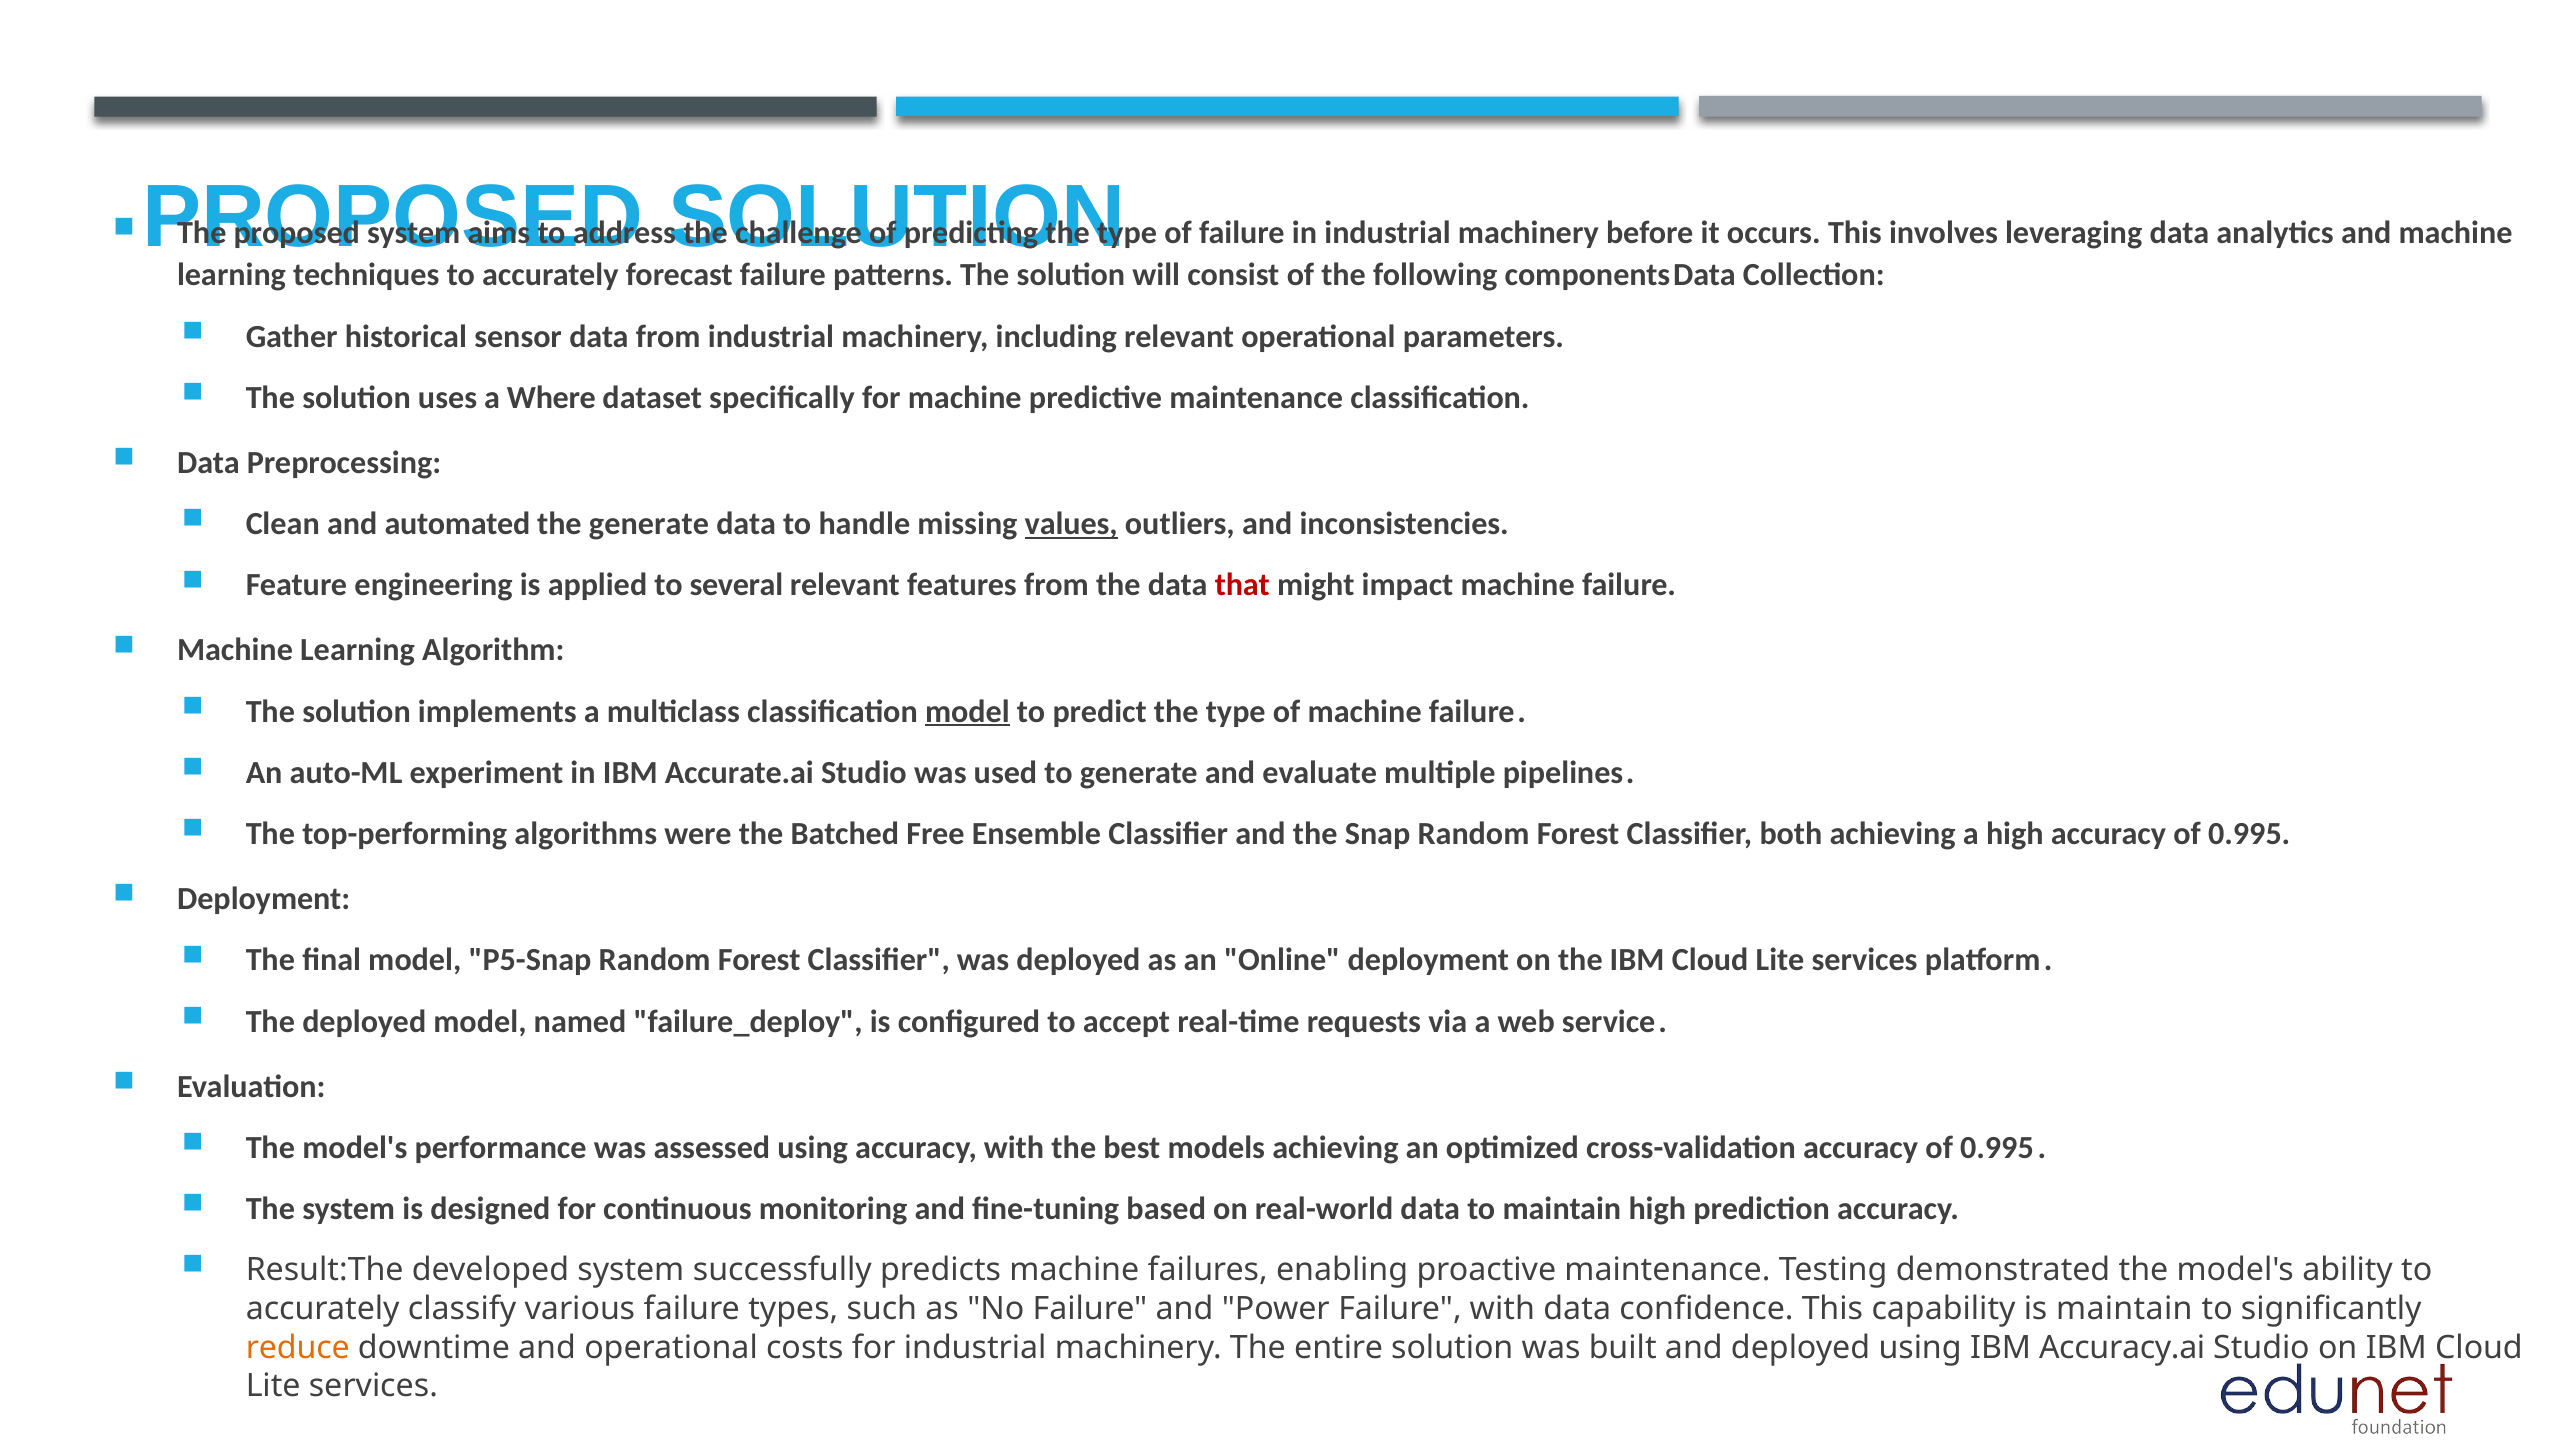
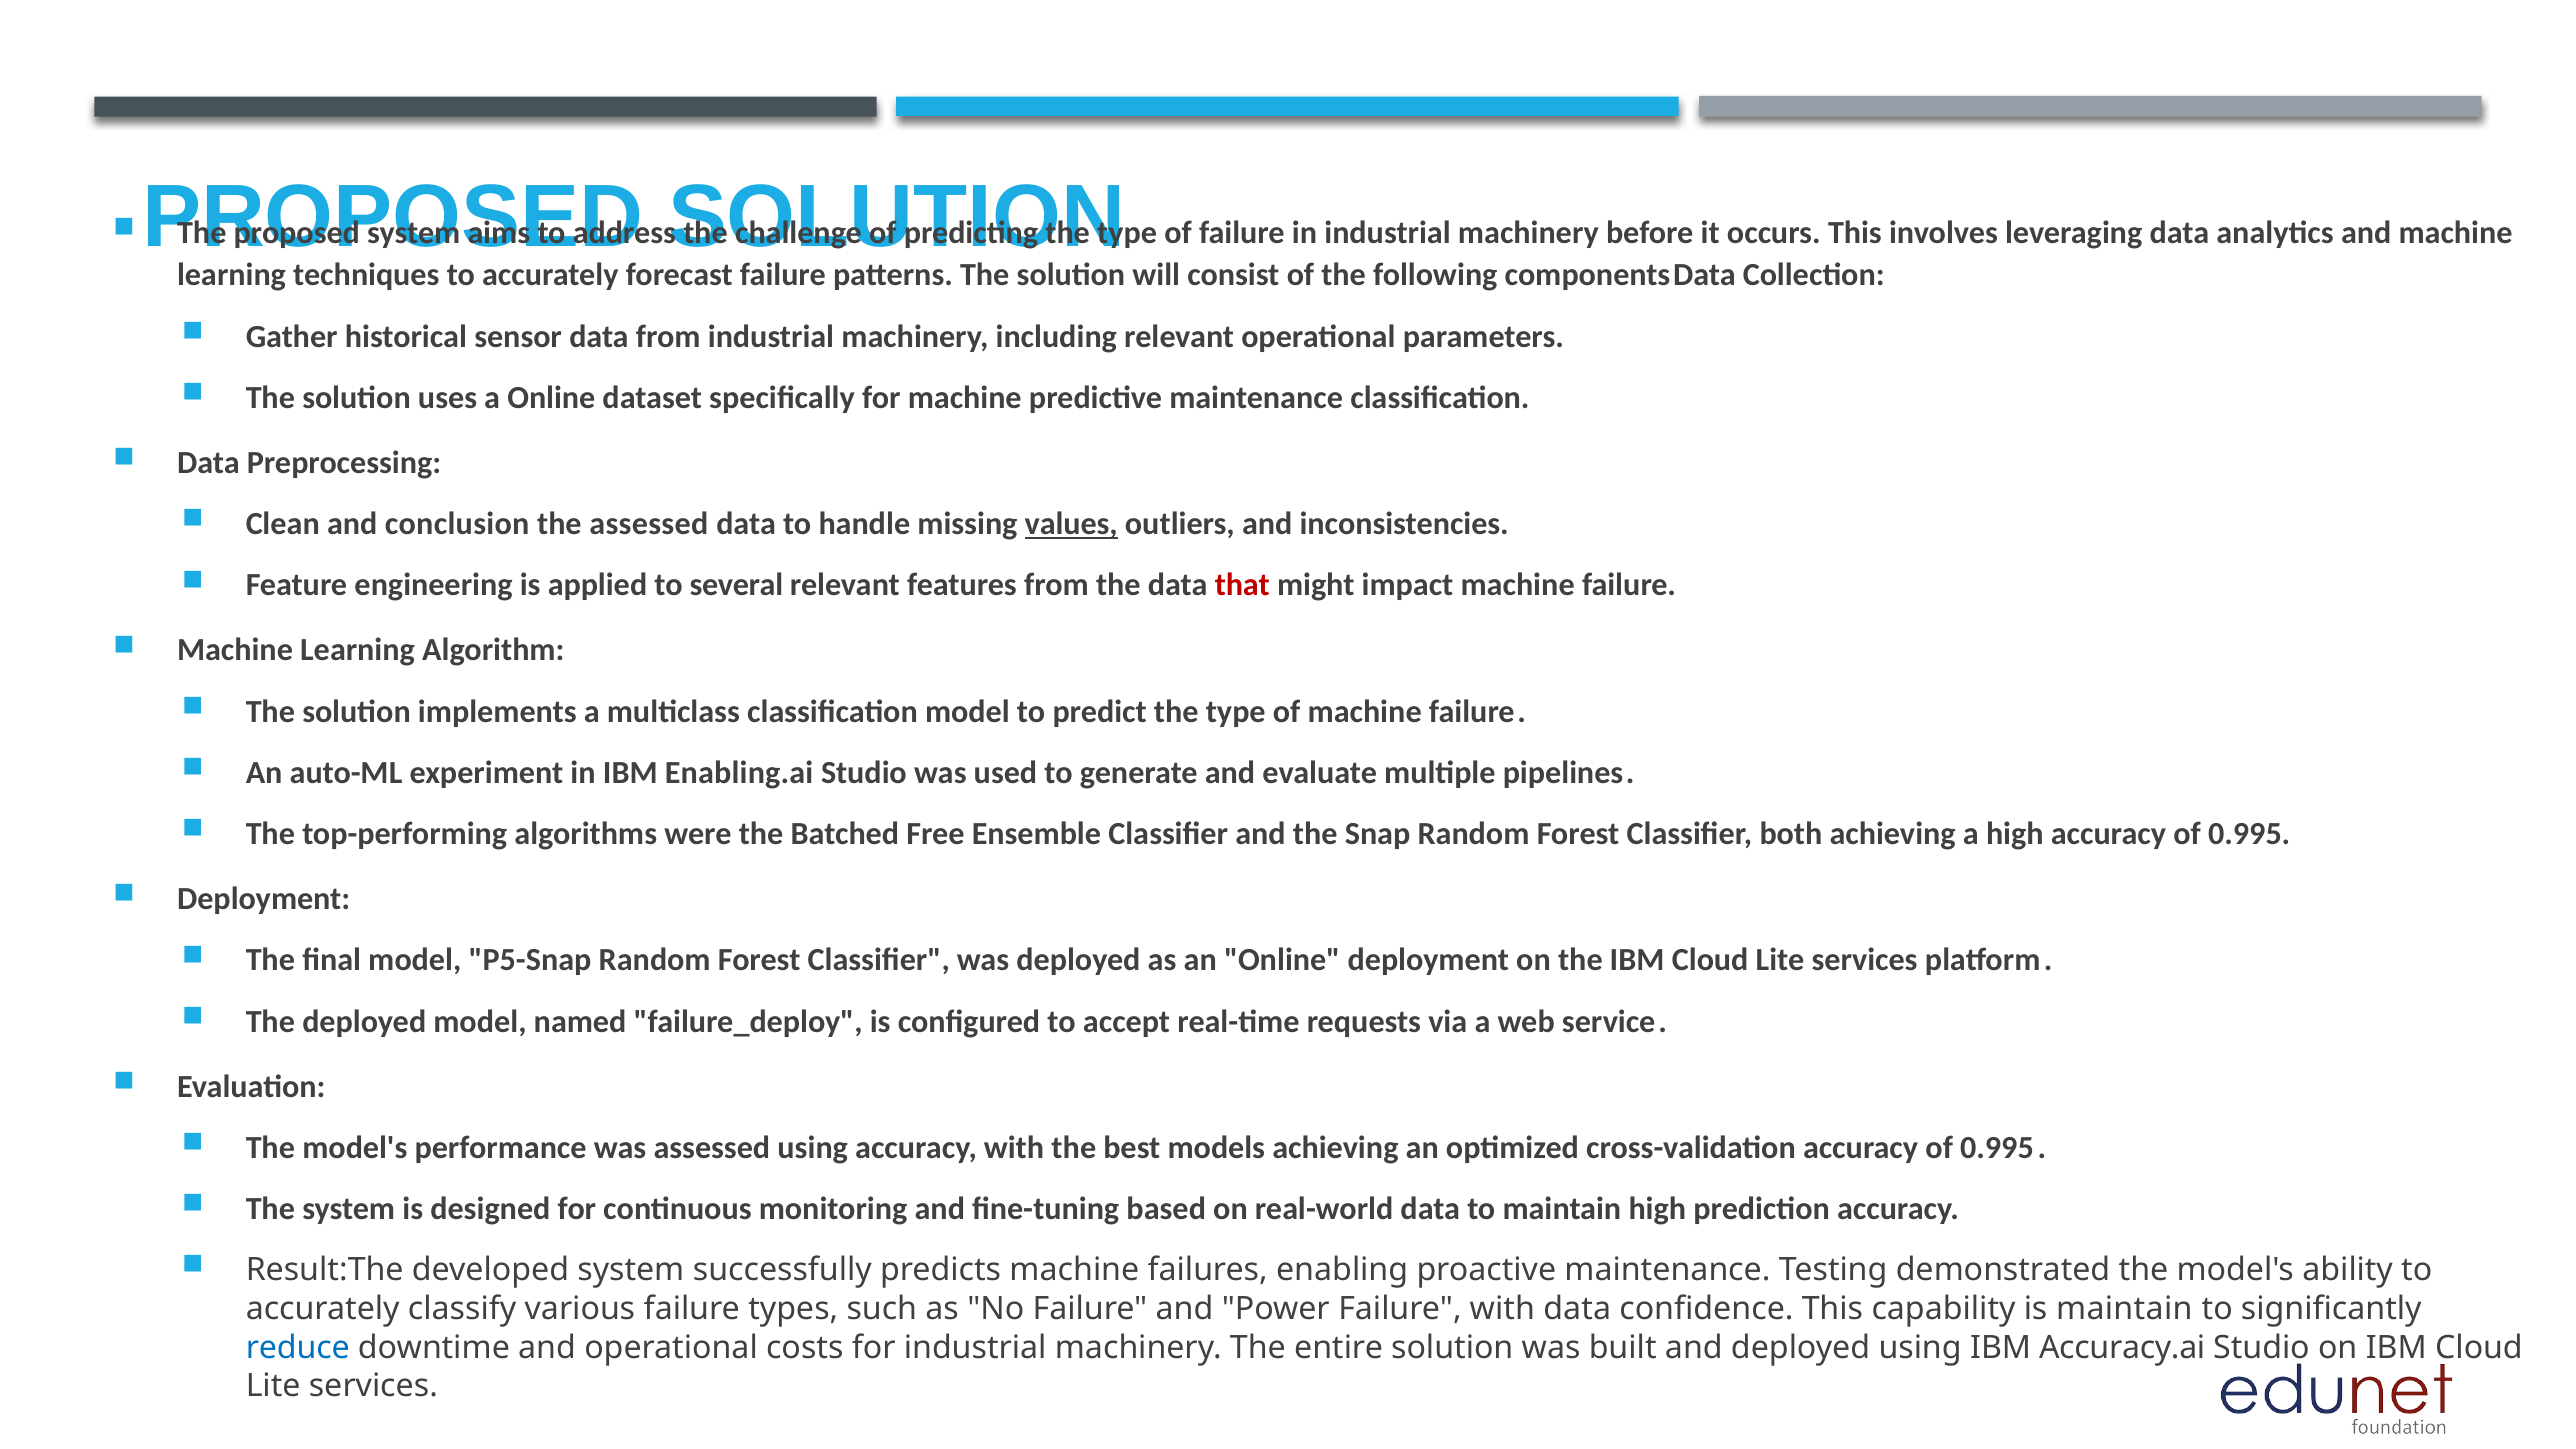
a Where: Where -> Online (551, 398)
automated: automated -> conclusion (457, 524)
the generate: generate -> assessed (649, 524)
model underline: present -> none (967, 711)
Accurate.ai: Accurate.ai -> Enabling.ai (739, 773)
reduce colour: orange -> blue (298, 1347)
